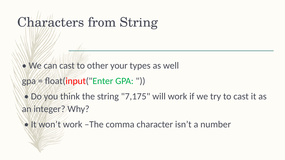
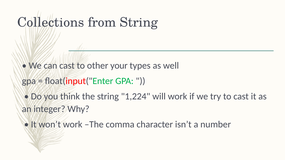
Characters: Characters -> Collections (51, 22)
7,175: 7,175 -> 1,224 (136, 97)
